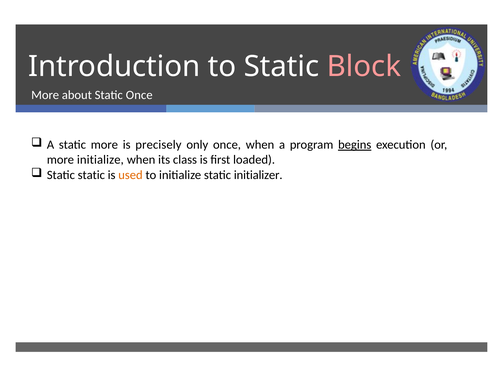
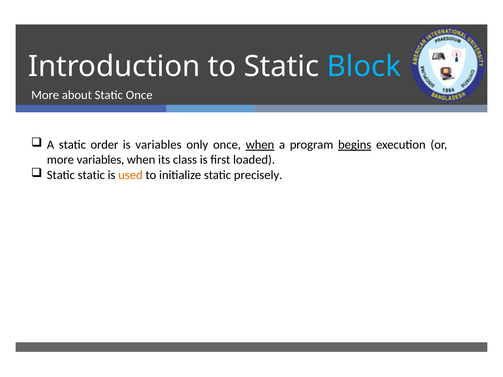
Block colour: pink -> light blue (364, 66)
static more: more -> order (104, 145)
is precisely: precisely -> variables (158, 145)
when underline: none -> present (260, 145)
more initialize: initialize -> variables (100, 160)
initializer: initializer -> precisely (258, 175)
